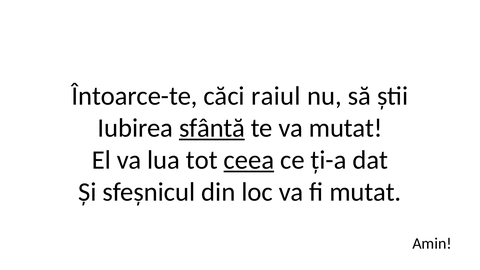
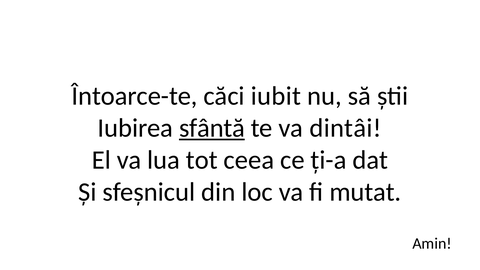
raiul: raiul -> iubit (276, 96)
va mutat: mutat -> dintâi (345, 128)
ceea underline: present -> none (249, 160)
